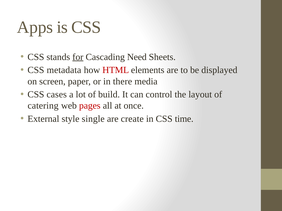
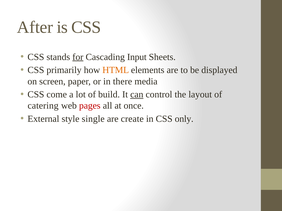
Apps: Apps -> After (35, 27)
Need: Need -> Input (137, 57)
metadata: metadata -> primarily (64, 70)
HTML colour: red -> orange (116, 70)
cases: cases -> come (57, 95)
can underline: none -> present (137, 95)
time: time -> only (184, 119)
